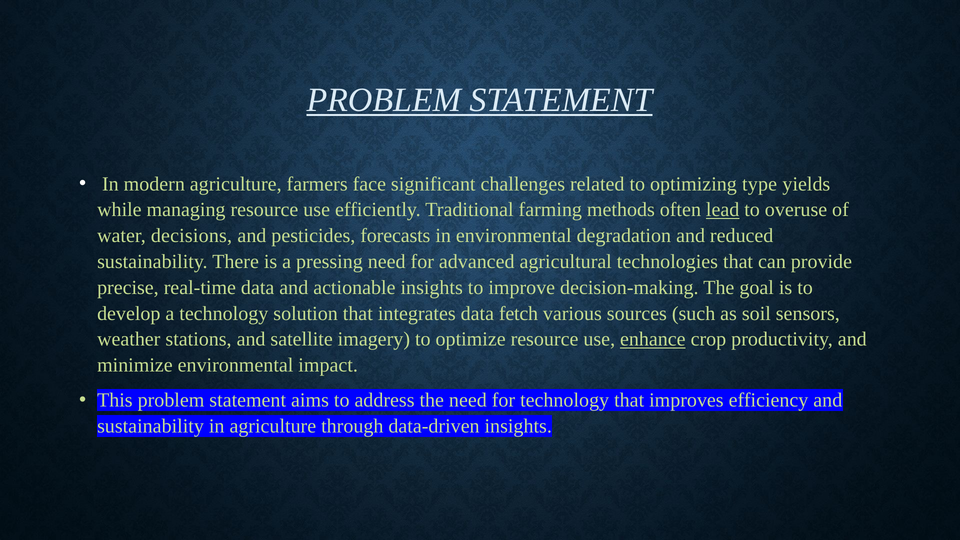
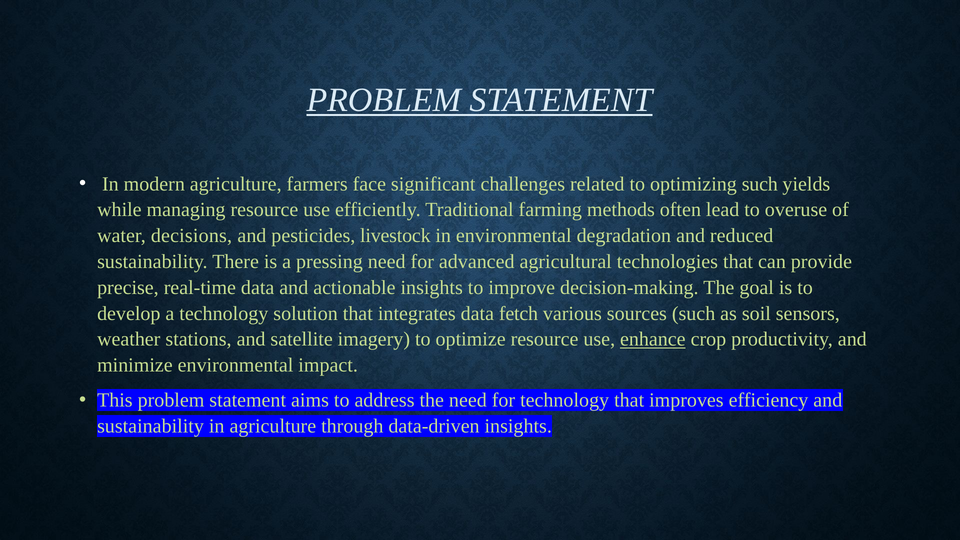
optimizing type: type -> such (760, 184)
lead underline: present -> none (723, 210)
forecasts: forecasts -> livestock (395, 236)
